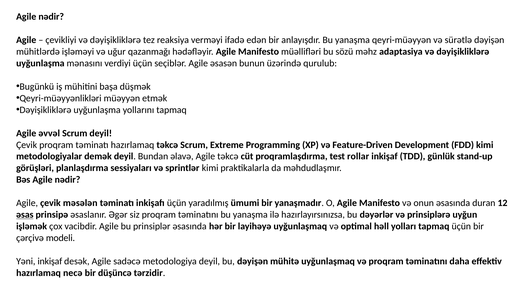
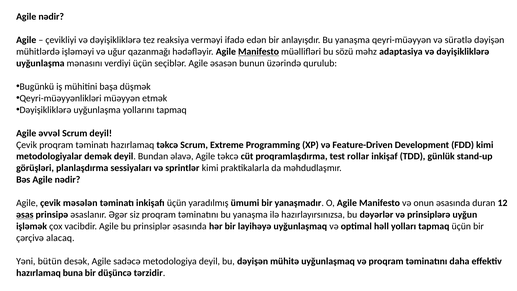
Manifesto underline: none -> present (259, 52)
modeli: modeli -> alacaq (60, 238)
Yəni inkişaf: inkişaf -> bütün (50, 261)
necə: necə -> buna (73, 273)
